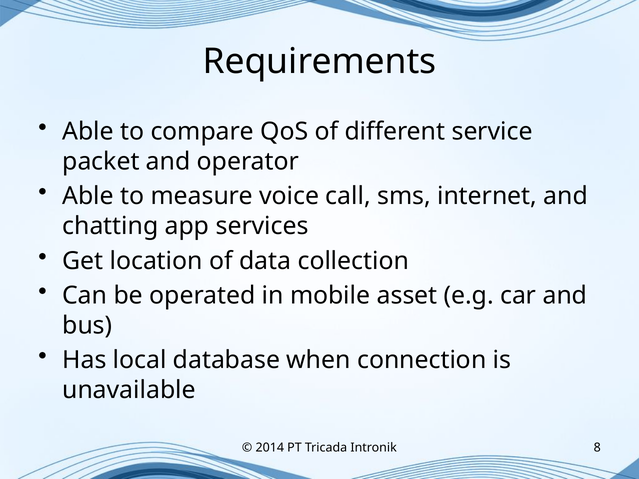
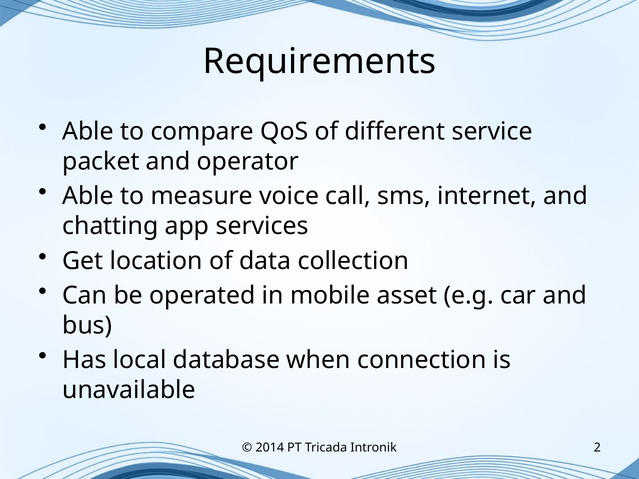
8: 8 -> 2 (597, 448)
